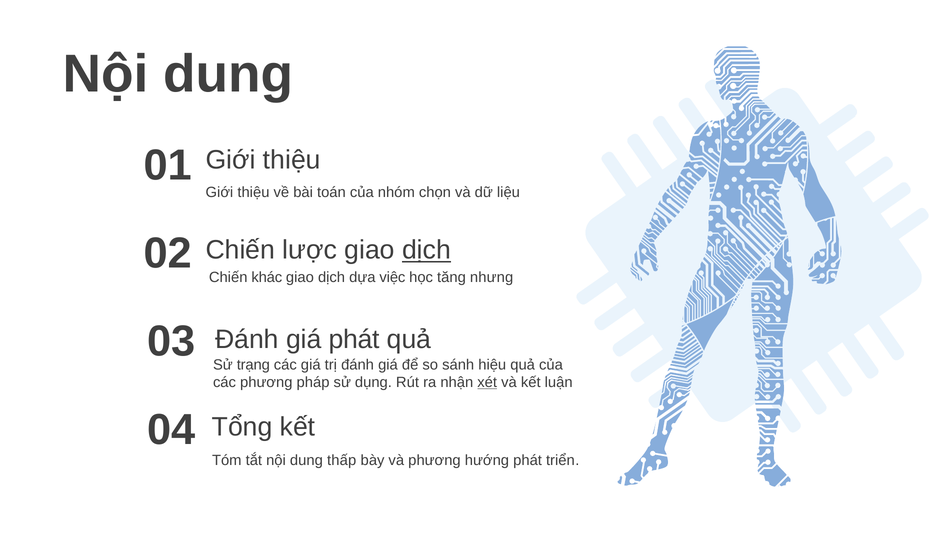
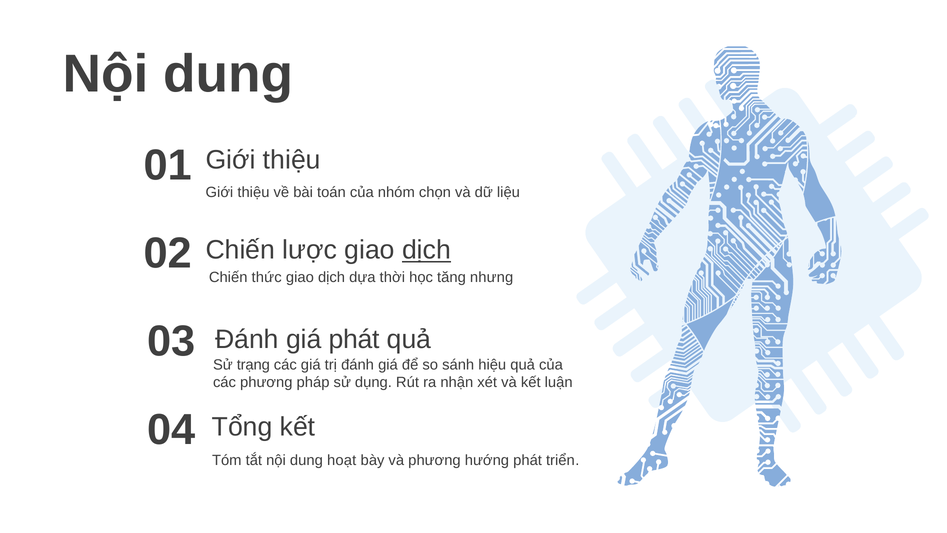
khác: khác -> thức (267, 277)
việc: việc -> thời (392, 277)
xét underline: present -> none (487, 382)
thấp: thấp -> hoạt (342, 460)
